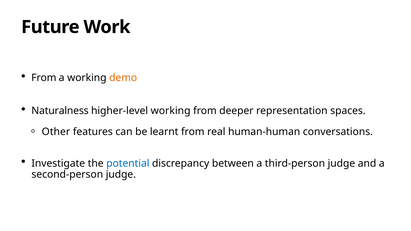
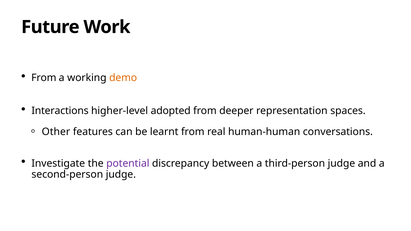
Naturalness: Naturalness -> Interactions (60, 111)
higher-level working: working -> adopted (171, 111)
potential colour: blue -> purple (128, 164)
